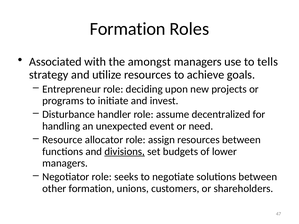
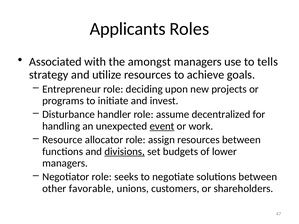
Formation: Formation -> Applicants (128, 29)
event underline: none -> present (162, 126)
need: need -> work (201, 126)
other formation: formation -> favorable (91, 189)
